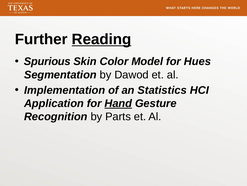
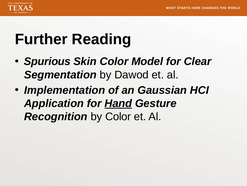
Reading underline: present -> none (102, 39)
Hues: Hues -> Clear (198, 61)
Statistics: Statistics -> Gaussian (162, 90)
by Parts: Parts -> Color (118, 116)
